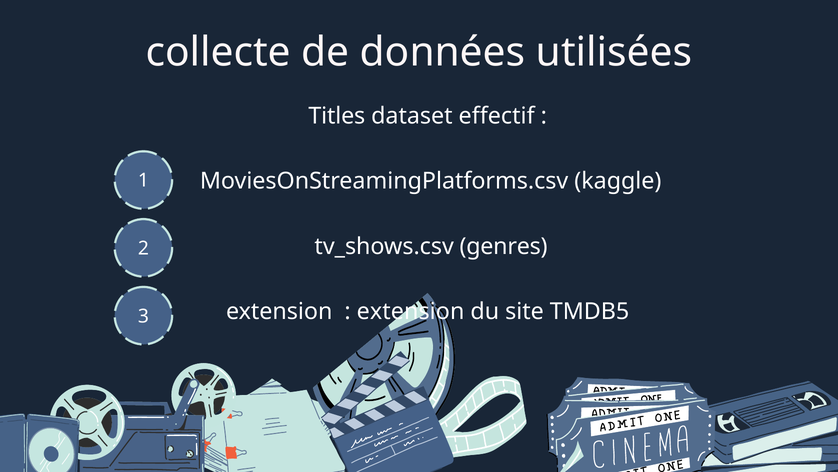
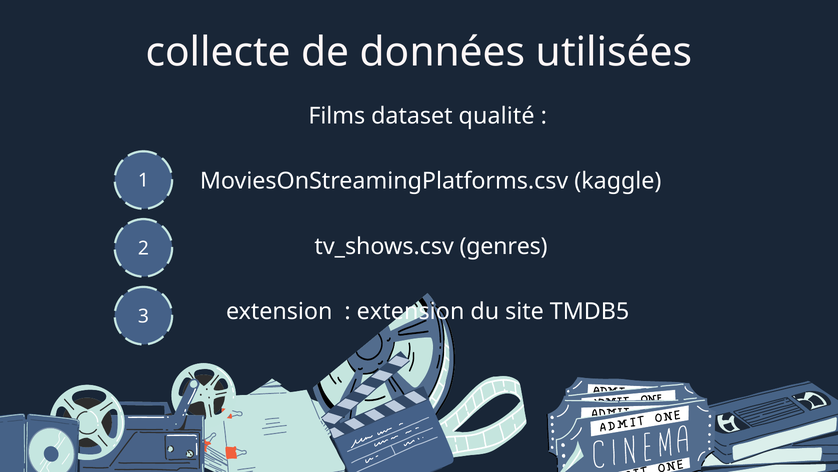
Titles: Titles -> Films (337, 116)
effectif: effectif -> qualité (497, 116)
